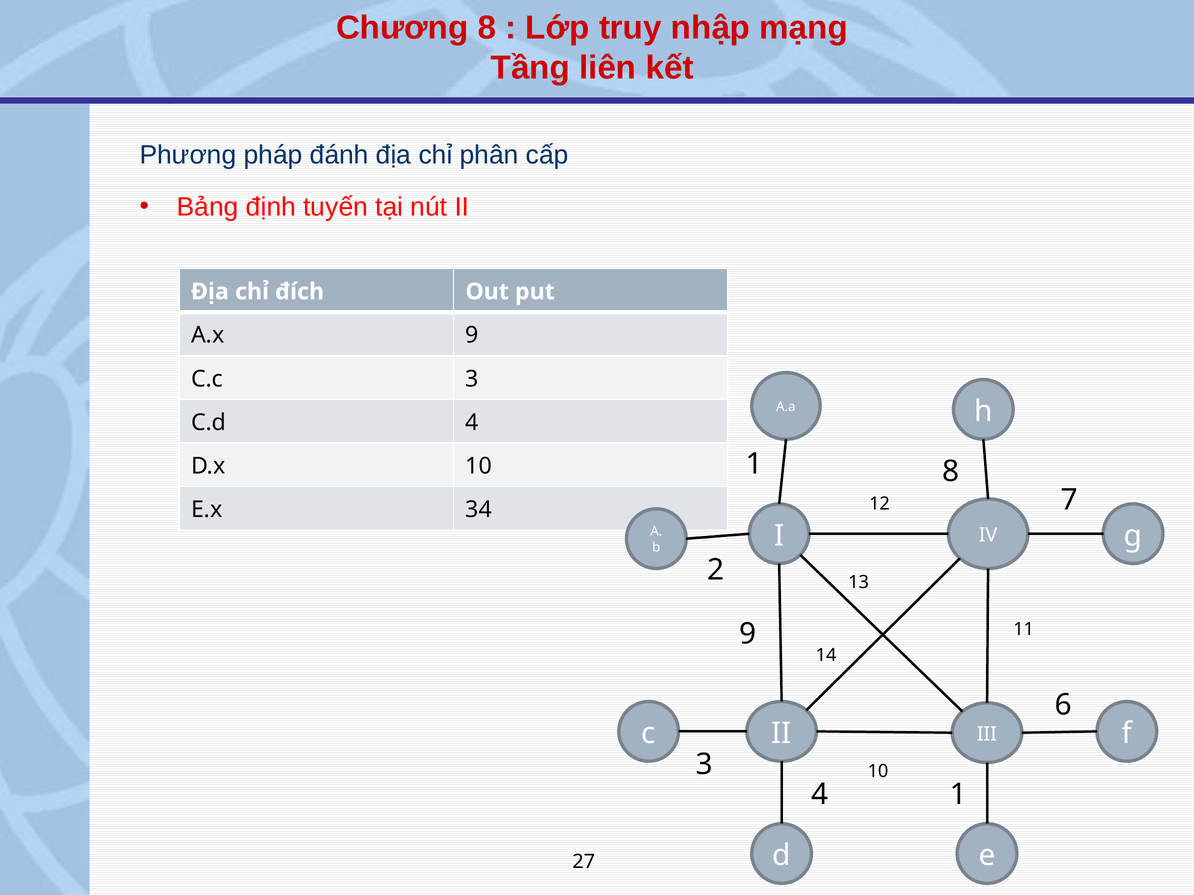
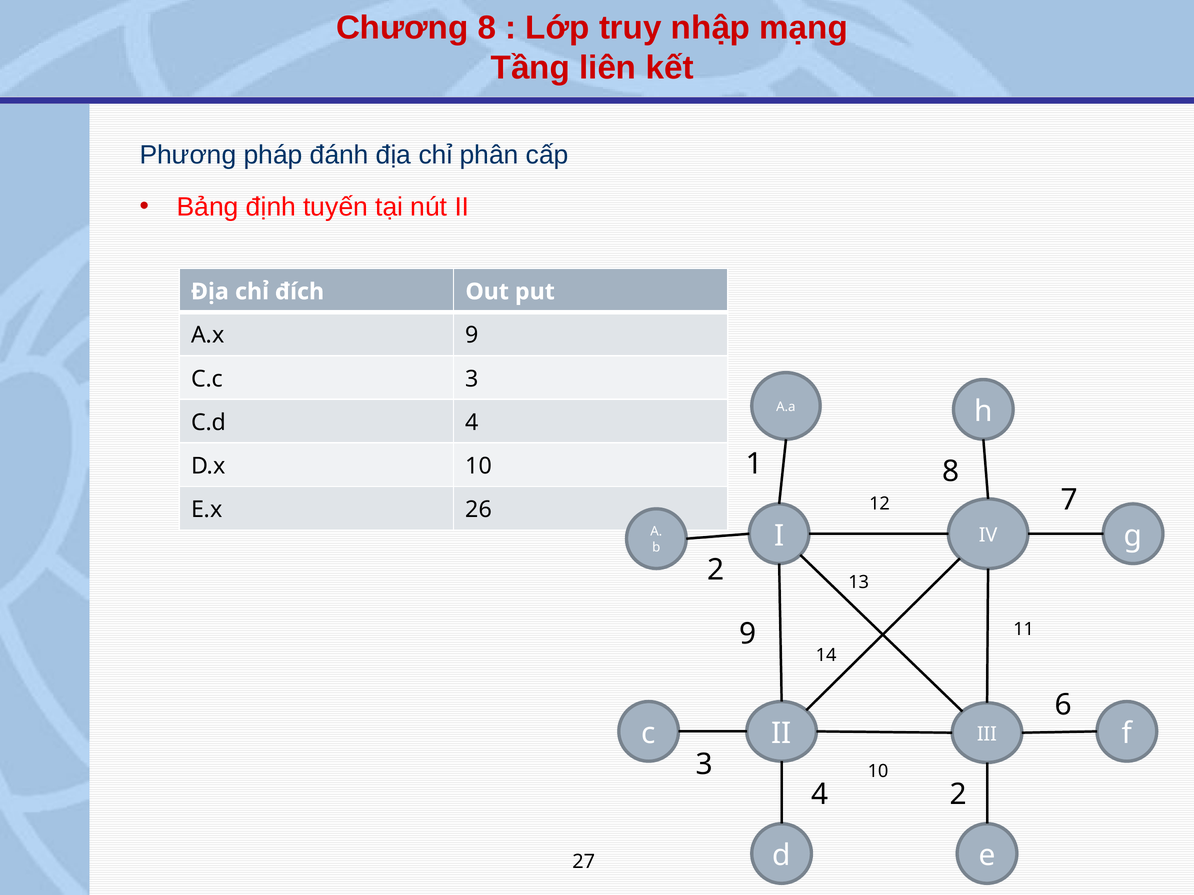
34: 34 -> 26 (479, 510)
4 1: 1 -> 2 (958, 795)
